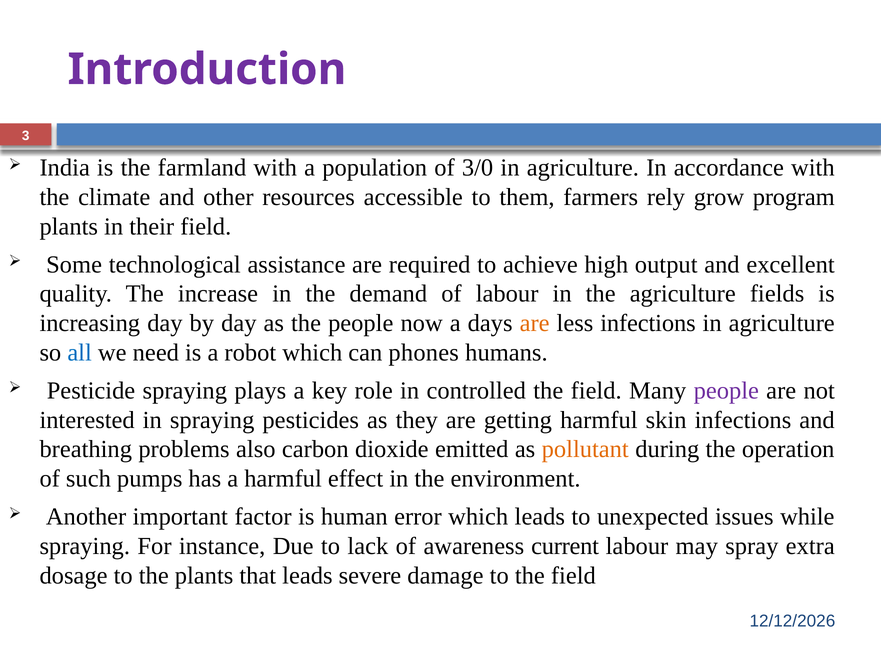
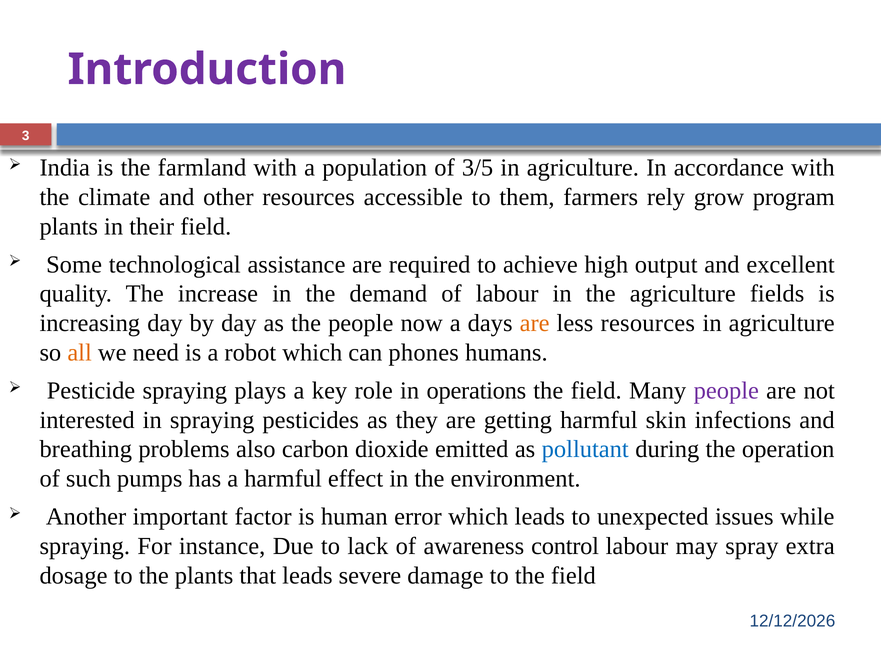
3/0: 3/0 -> 3/5 (478, 168)
less infections: infections -> resources (648, 323)
all colour: blue -> orange (80, 352)
controlled: controlled -> operations (476, 390)
pollutant colour: orange -> blue (585, 449)
current: current -> control (565, 546)
